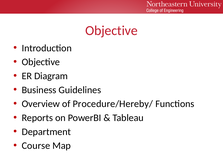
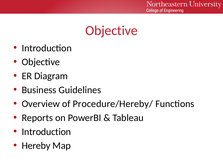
Department: Department -> Introduction (46, 131)
Course: Course -> Hereby (36, 145)
